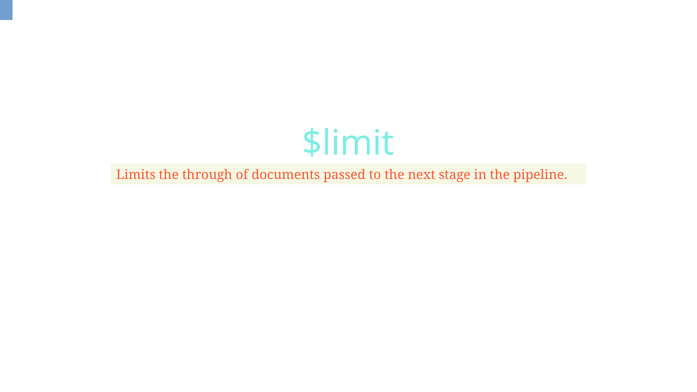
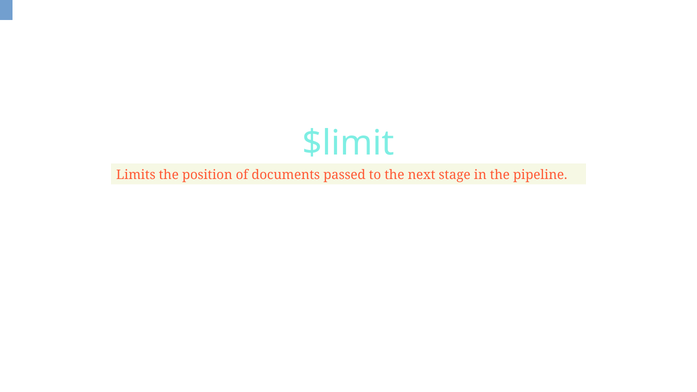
through: through -> position (207, 175)
